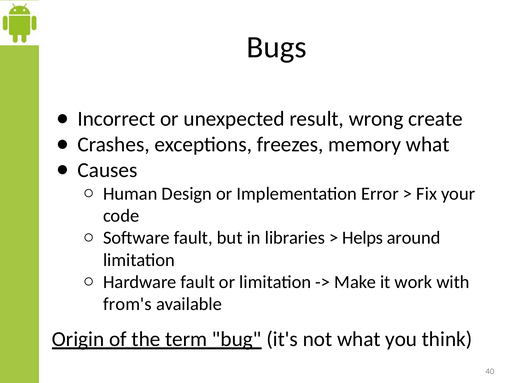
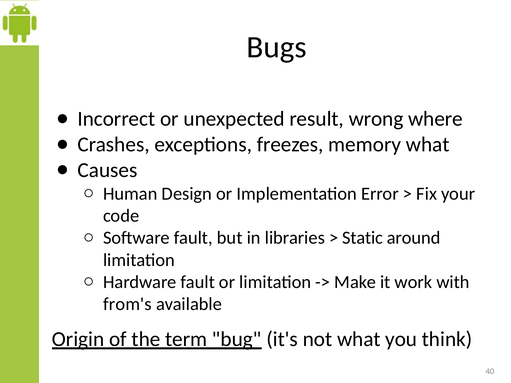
create: create -> where (435, 119)
Helps: Helps -> Static (363, 238)
